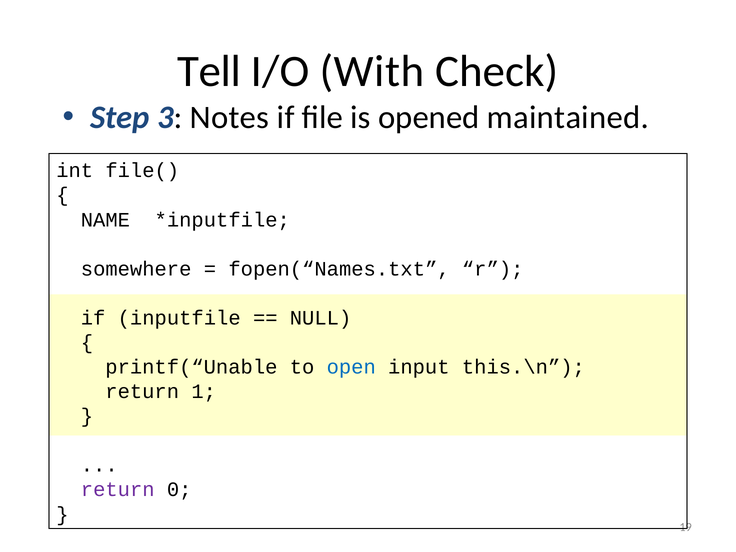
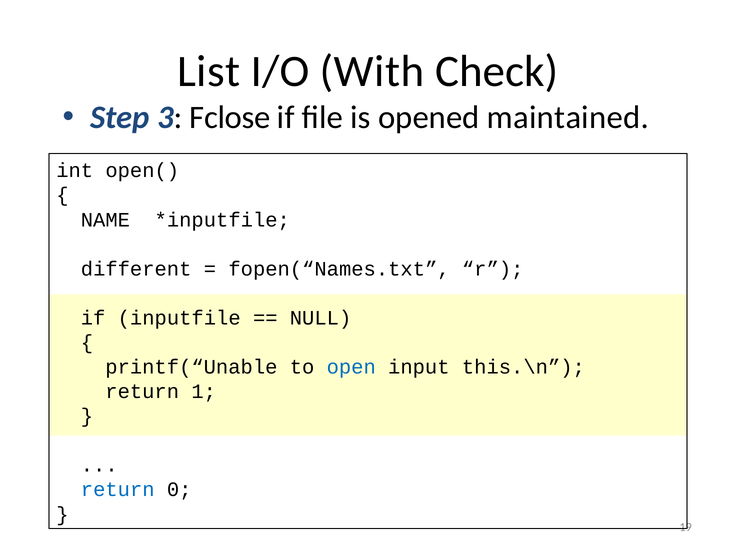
Tell: Tell -> List (209, 71)
Notes: Notes -> Fclose (230, 118)
file(: file( -> open( (142, 171)
somewhere: somewhere -> different (136, 269)
return colour: purple -> blue (118, 490)
